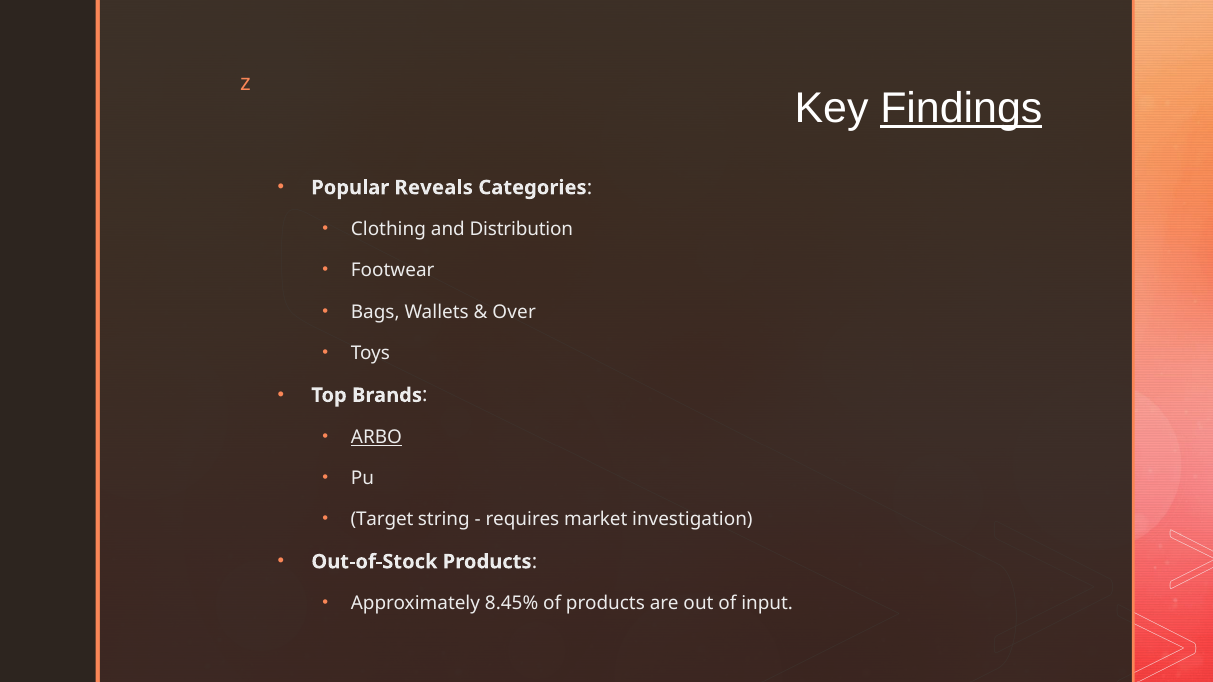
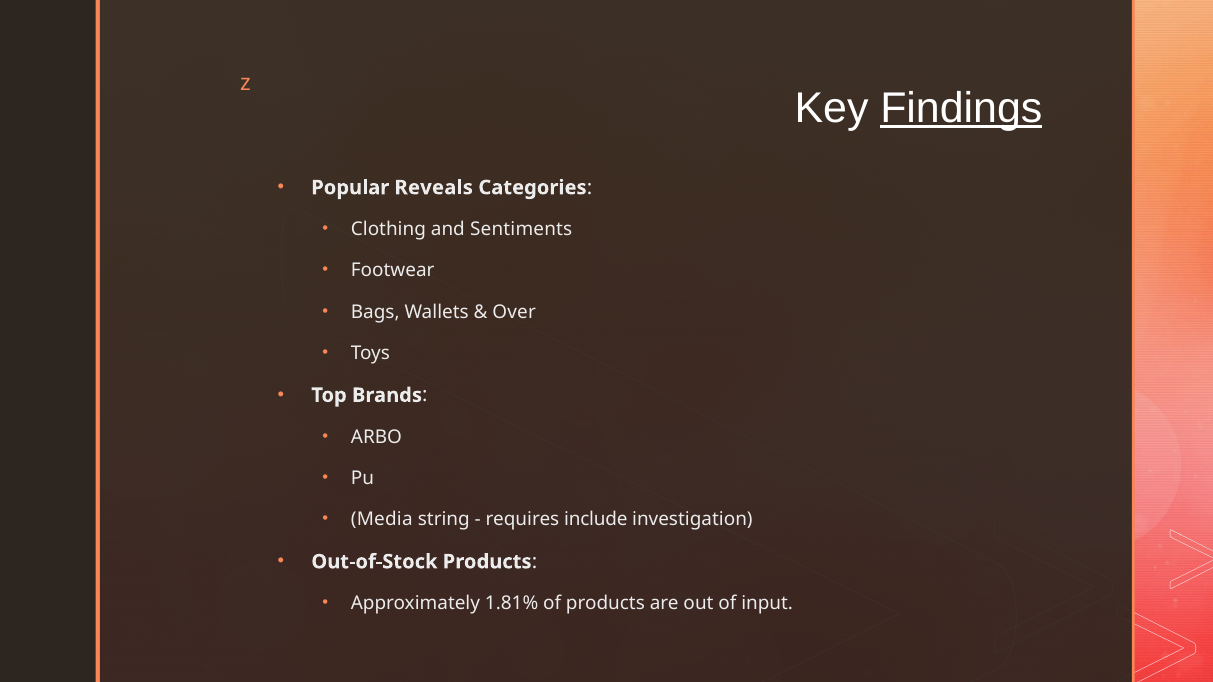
Distribution: Distribution -> Sentiments (521, 230)
ARBO underline: present -> none (376, 437)
Target: Target -> Media (382, 520)
market: market -> include (596, 520)
8.45%: 8.45% -> 1.81% (512, 604)
